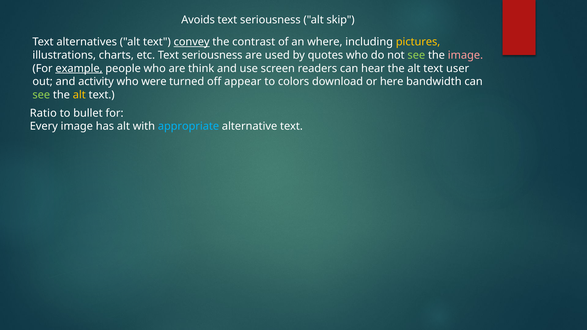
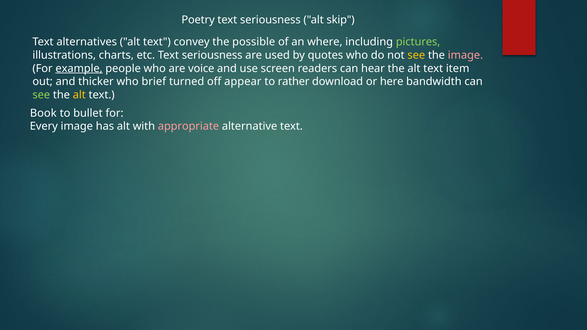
Avoids: Avoids -> Poetry (198, 20)
convey underline: present -> none (192, 42)
contrast: contrast -> possible (254, 42)
pictures colour: yellow -> light green (418, 42)
see colour: light green -> yellow (416, 55)
think: think -> voice (201, 68)
user: user -> item (458, 68)
activity: activity -> thicker (96, 82)
were: were -> brief (154, 82)
colors: colors -> rather (294, 82)
Ratio: Ratio -> Book (43, 113)
appropriate colour: light blue -> pink (188, 126)
